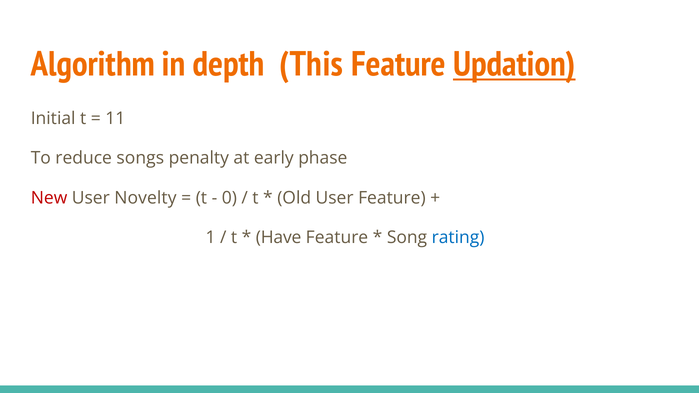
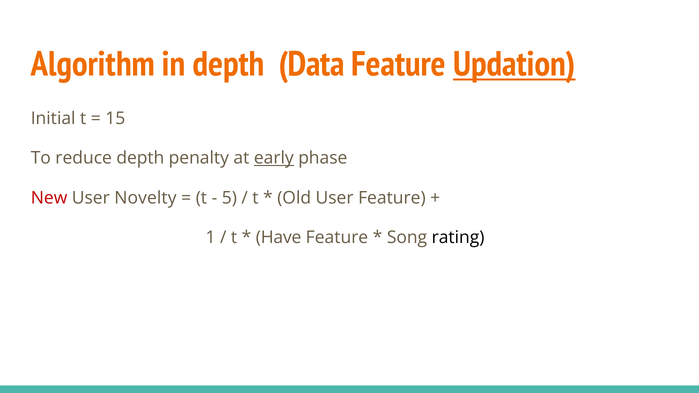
This: This -> Data (312, 64)
11: 11 -> 15 (115, 119)
reduce songs: songs -> depth (140, 158)
early underline: none -> present (274, 158)
0: 0 -> 5 (229, 198)
rating colour: blue -> black (458, 238)
